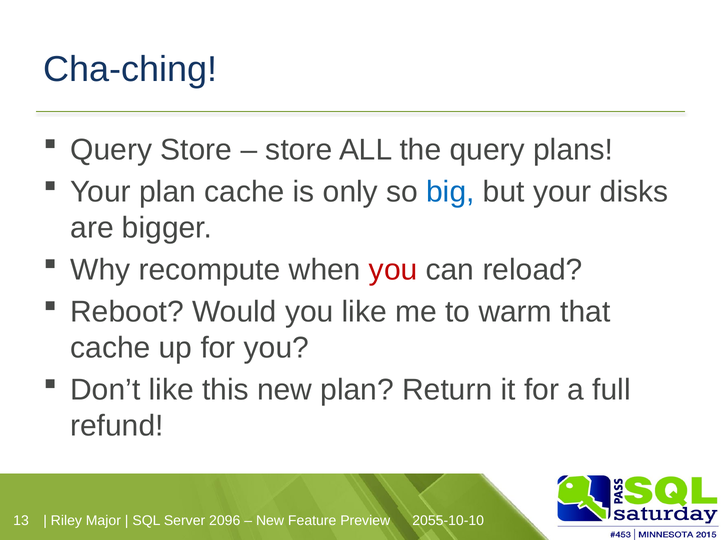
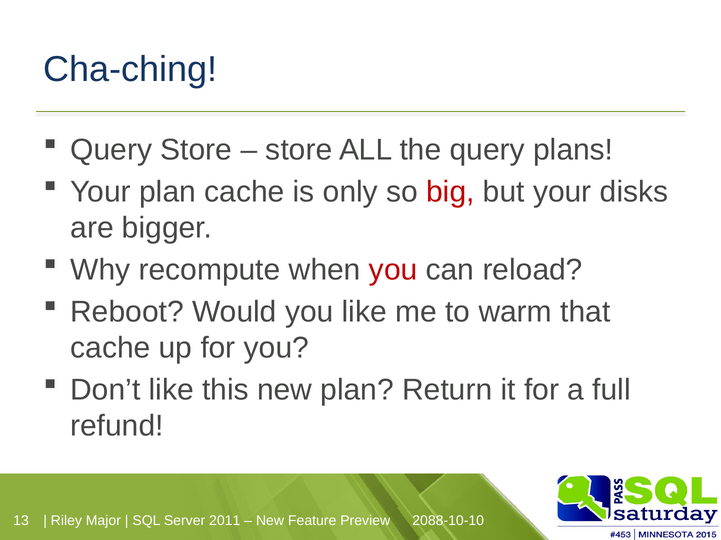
big colour: blue -> red (450, 192)
2096: 2096 -> 2011 (225, 521)
2055-10-10: 2055-10-10 -> 2088-10-10 (448, 521)
